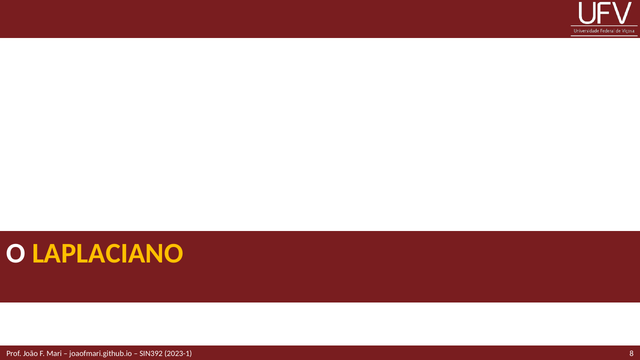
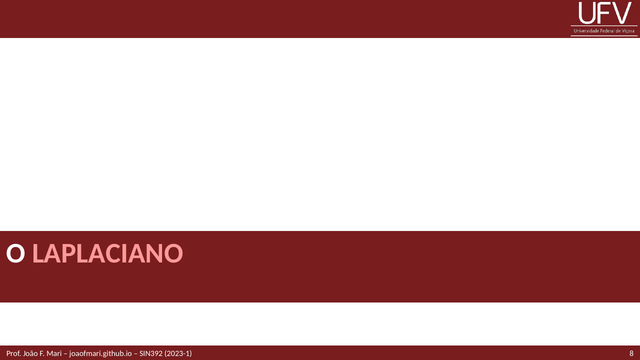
LAPLACIANO colour: yellow -> pink (108, 254)
